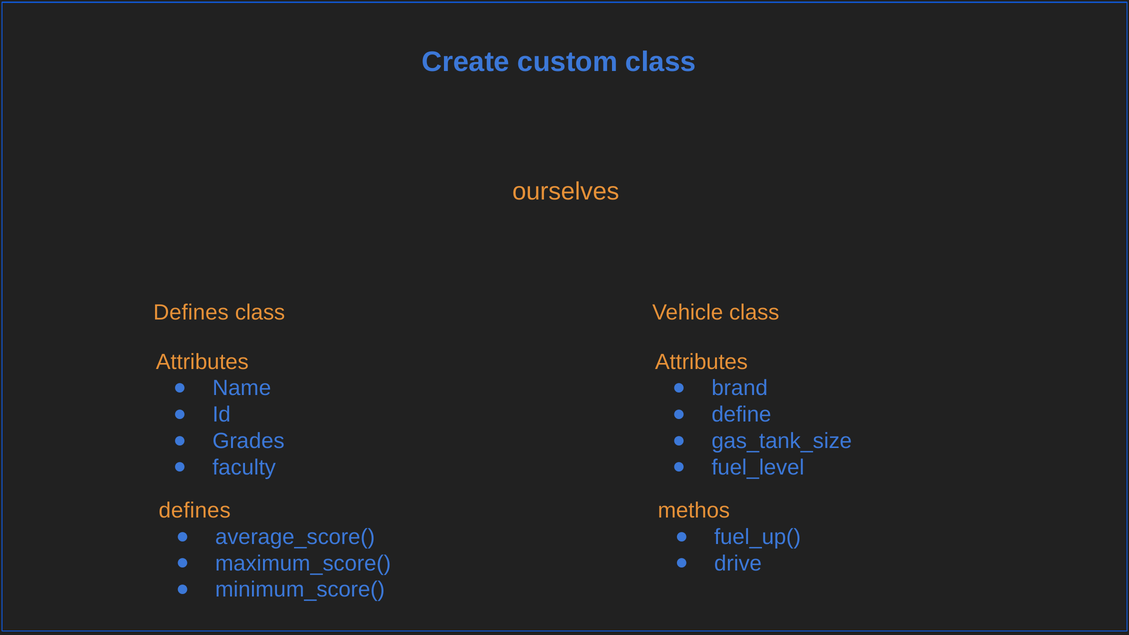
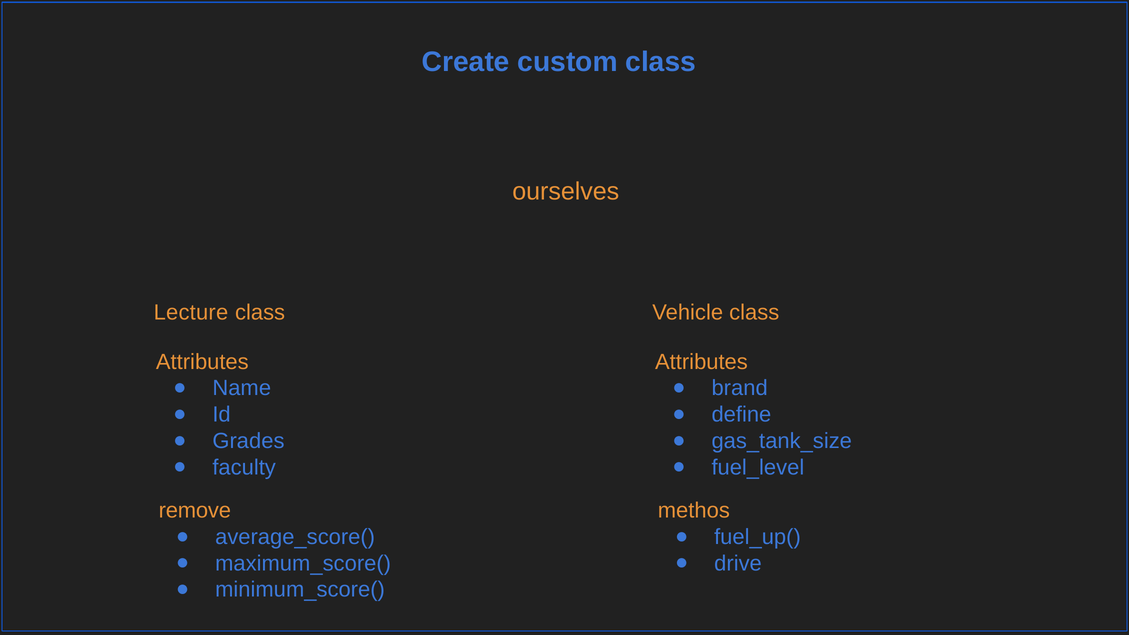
Defines: Defines -> Lecture (191, 312)
defines: defines -> remove (195, 511)
